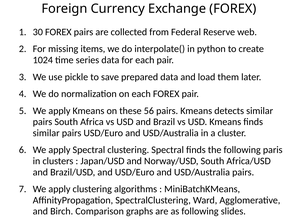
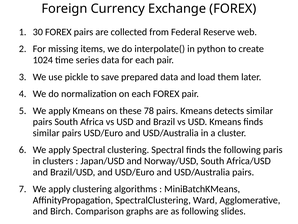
56: 56 -> 78 (149, 111)
